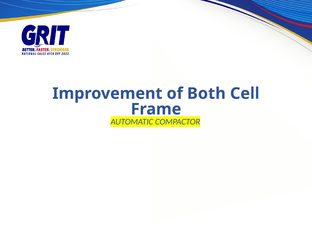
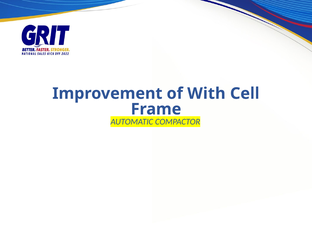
Both: Both -> With (206, 93)
